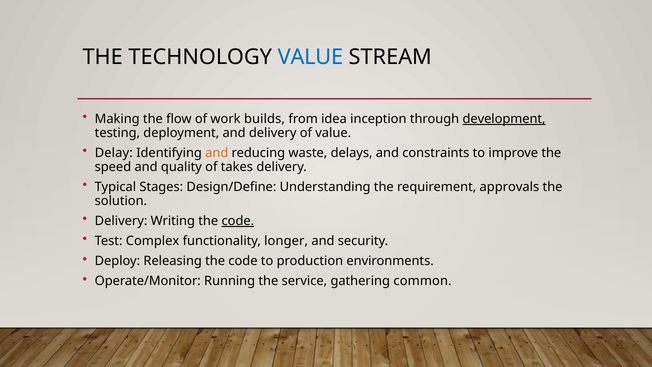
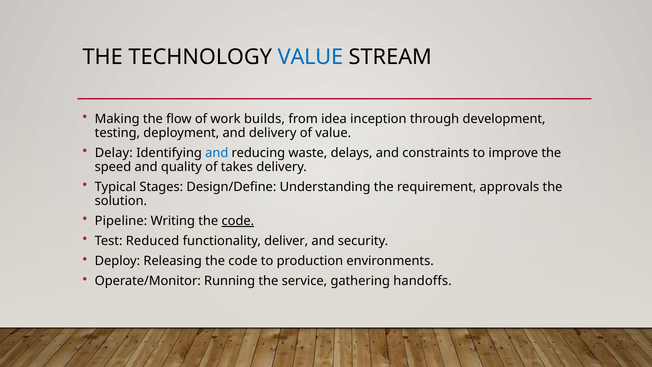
development underline: present -> none (504, 119)
and colour: orange -> blue (217, 153)
Delivery: Delivery -> Pipeline (121, 221)
Complex: Complex -> Reduced (153, 241)
longer: longer -> deliver (286, 241)
common: common -> handoffs (423, 281)
